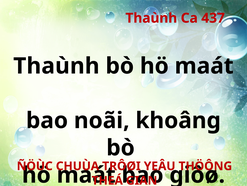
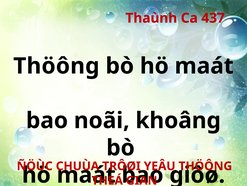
Thaùnh: Thaùnh -> Thöông (56, 66)
